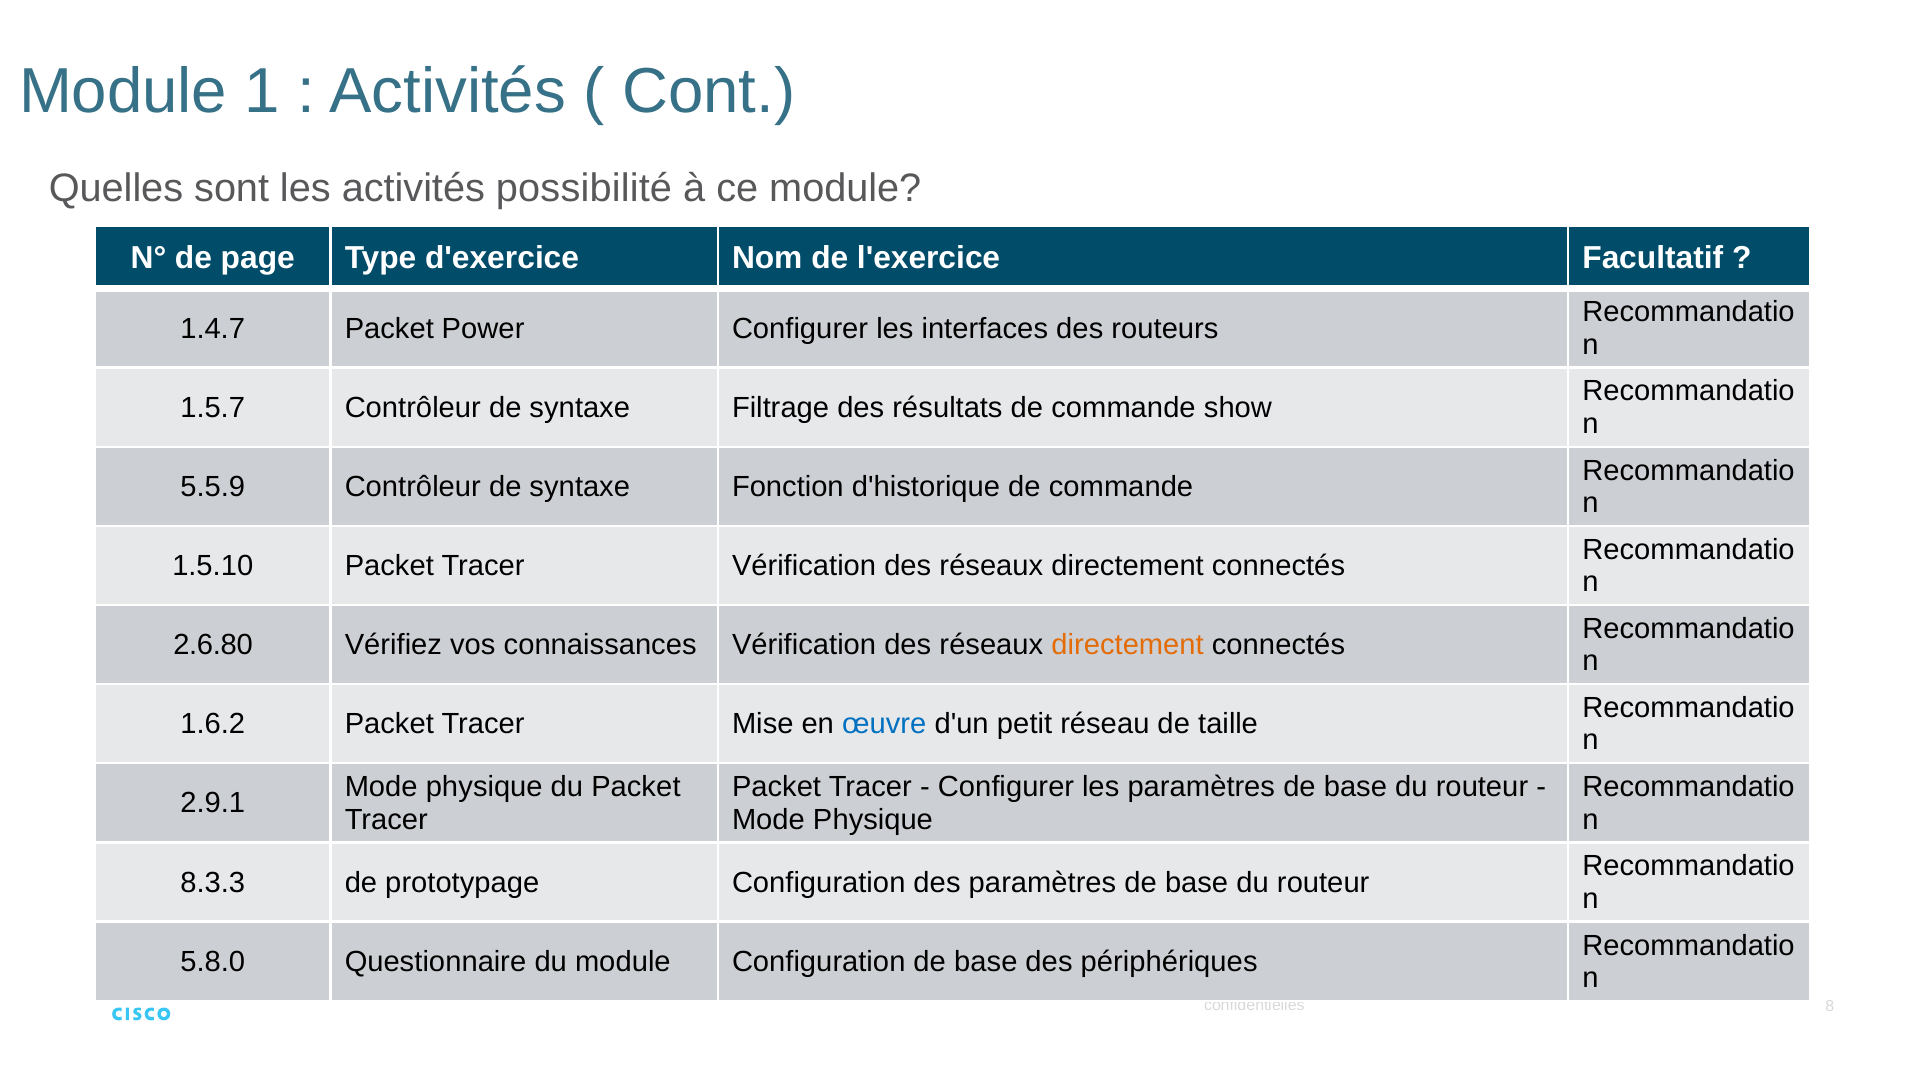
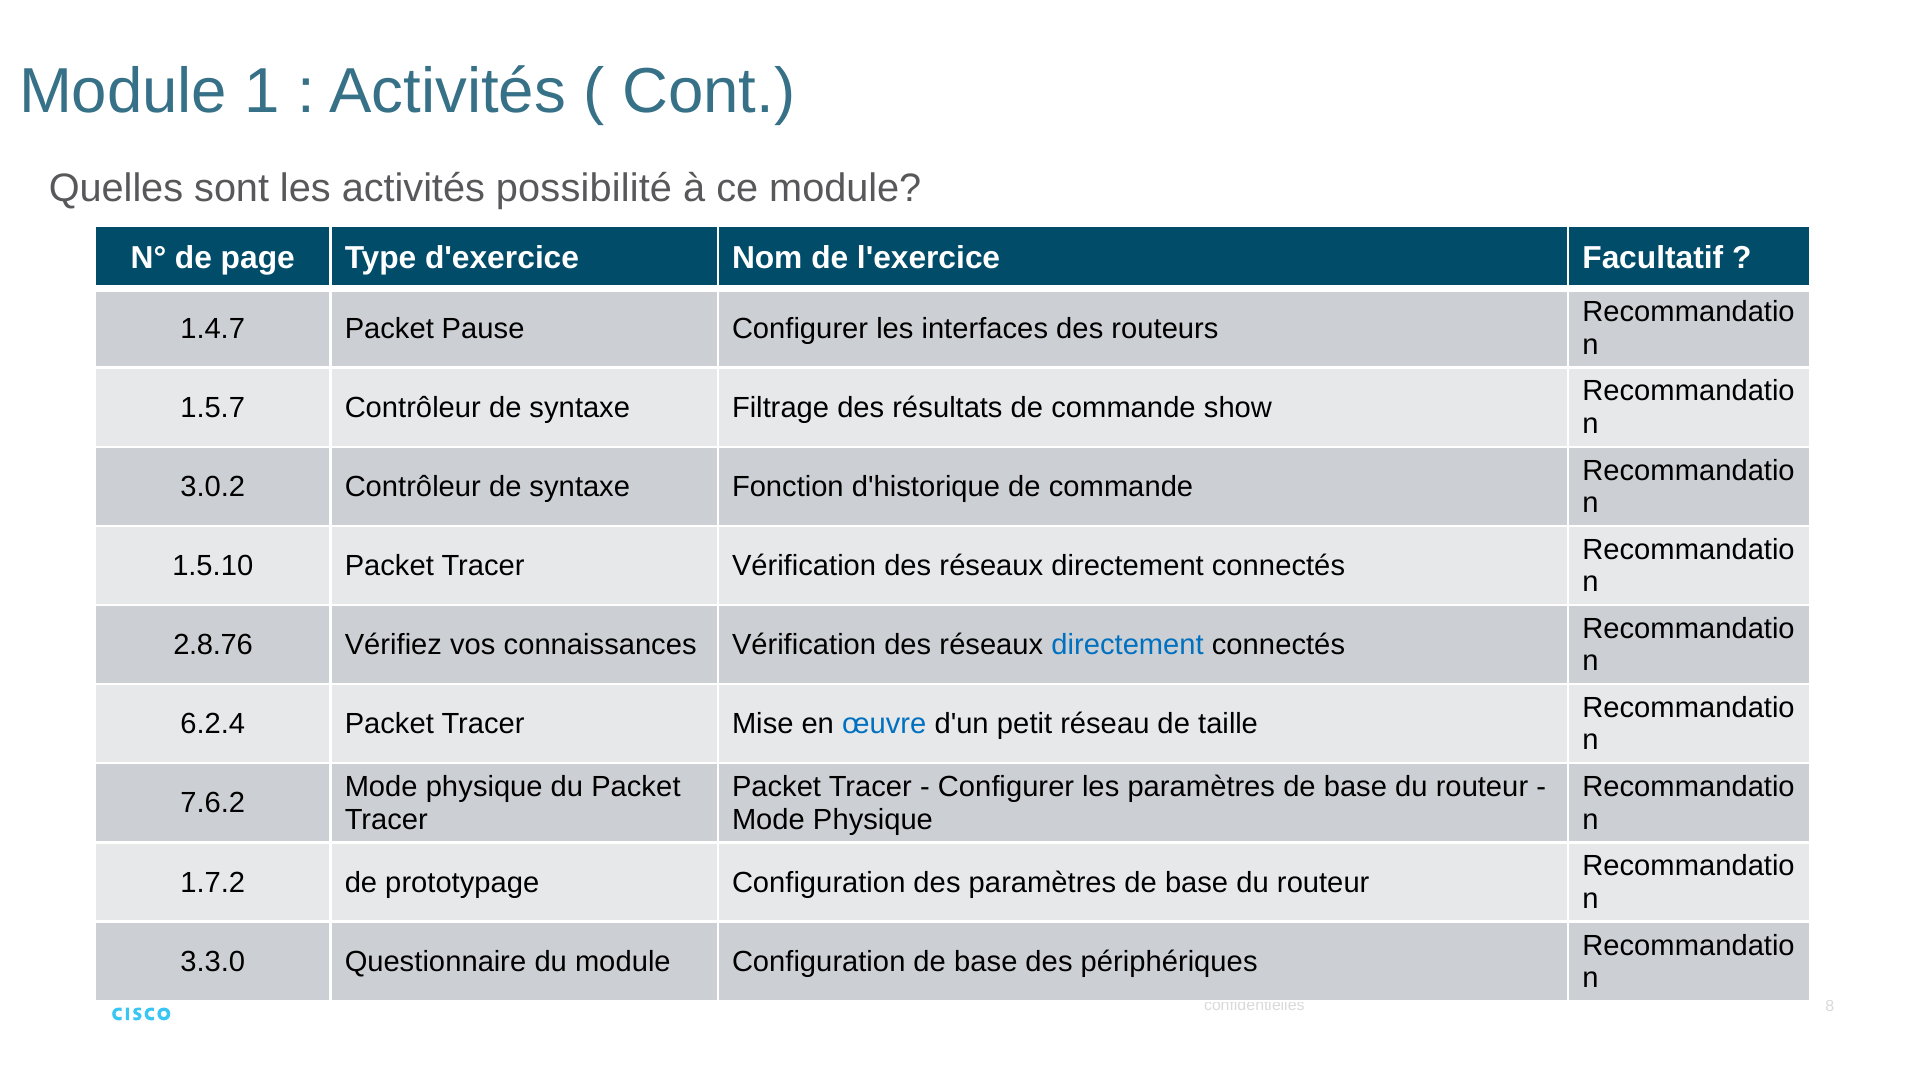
Power: Power -> Pause (483, 328)
5.5.9: 5.5.9 -> 3.0.2 (213, 487)
2.6.80: 2.6.80 -> 2.8.76 (213, 645)
directement colour: orange -> blue (1128, 645)
1.6.2: 1.6.2 -> 6.2.4 (213, 724)
2.9.1: 2.9.1 -> 7.6.2 (213, 803)
8.3.3: 8.3.3 -> 1.7.2 (213, 883)
5.8.0: 5.8.0 -> 3.3.0 (213, 962)
